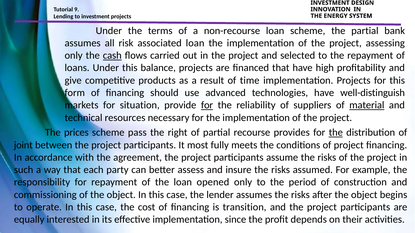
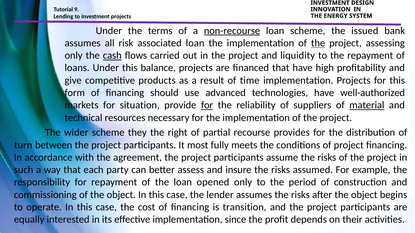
non-recourse underline: none -> present (232, 31)
the partial: partial -> issued (365, 31)
the underline: none -> present (318, 43)
selected: selected -> liquidity (298, 56)
well-distinguish: well-distinguish -> well-authorized (373, 93)
prices: prices -> wider (76, 133)
pass: pass -> they (137, 133)
the underline: present -> none (336, 133)
joint: joint -> turn (23, 145)
